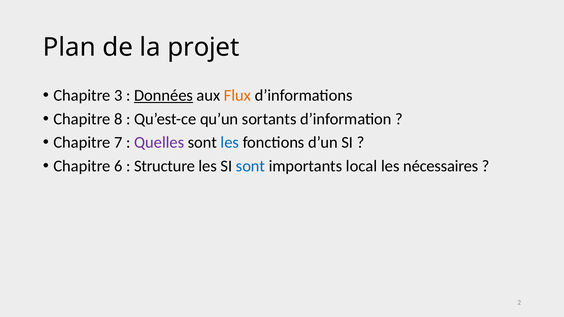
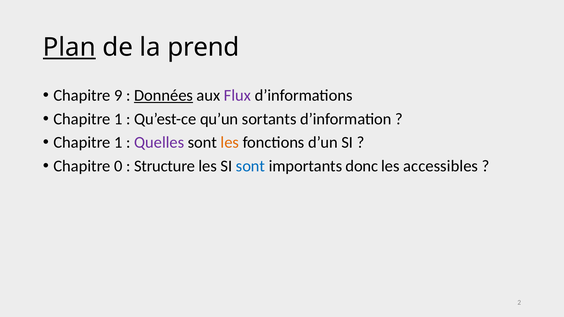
Plan underline: none -> present (69, 47)
projet: projet -> prend (203, 47)
3: 3 -> 9 (118, 95)
Flux colour: orange -> purple (238, 95)
8: 8 -> 1 (118, 119)
7: 7 -> 1 (118, 143)
les colour: blue -> orange (230, 143)
6: 6 -> 0 (118, 166)
local: local -> donc (362, 166)
nécessaires: nécessaires -> accessibles (441, 166)
